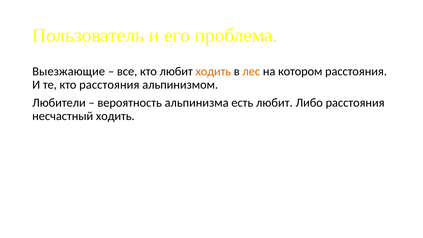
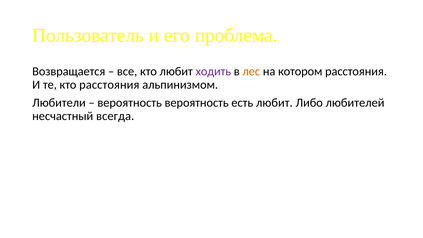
Выезжающие: Выезжающие -> Возвращается (69, 72)
ходить colour: orange -> purple (213, 72)
вероятность альпинизма: альпинизма -> вероятность (197, 103)
Либо расстояния: расстояния -> любителей (355, 103)
несчастный ходить: ходить -> всегда (115, 116)
